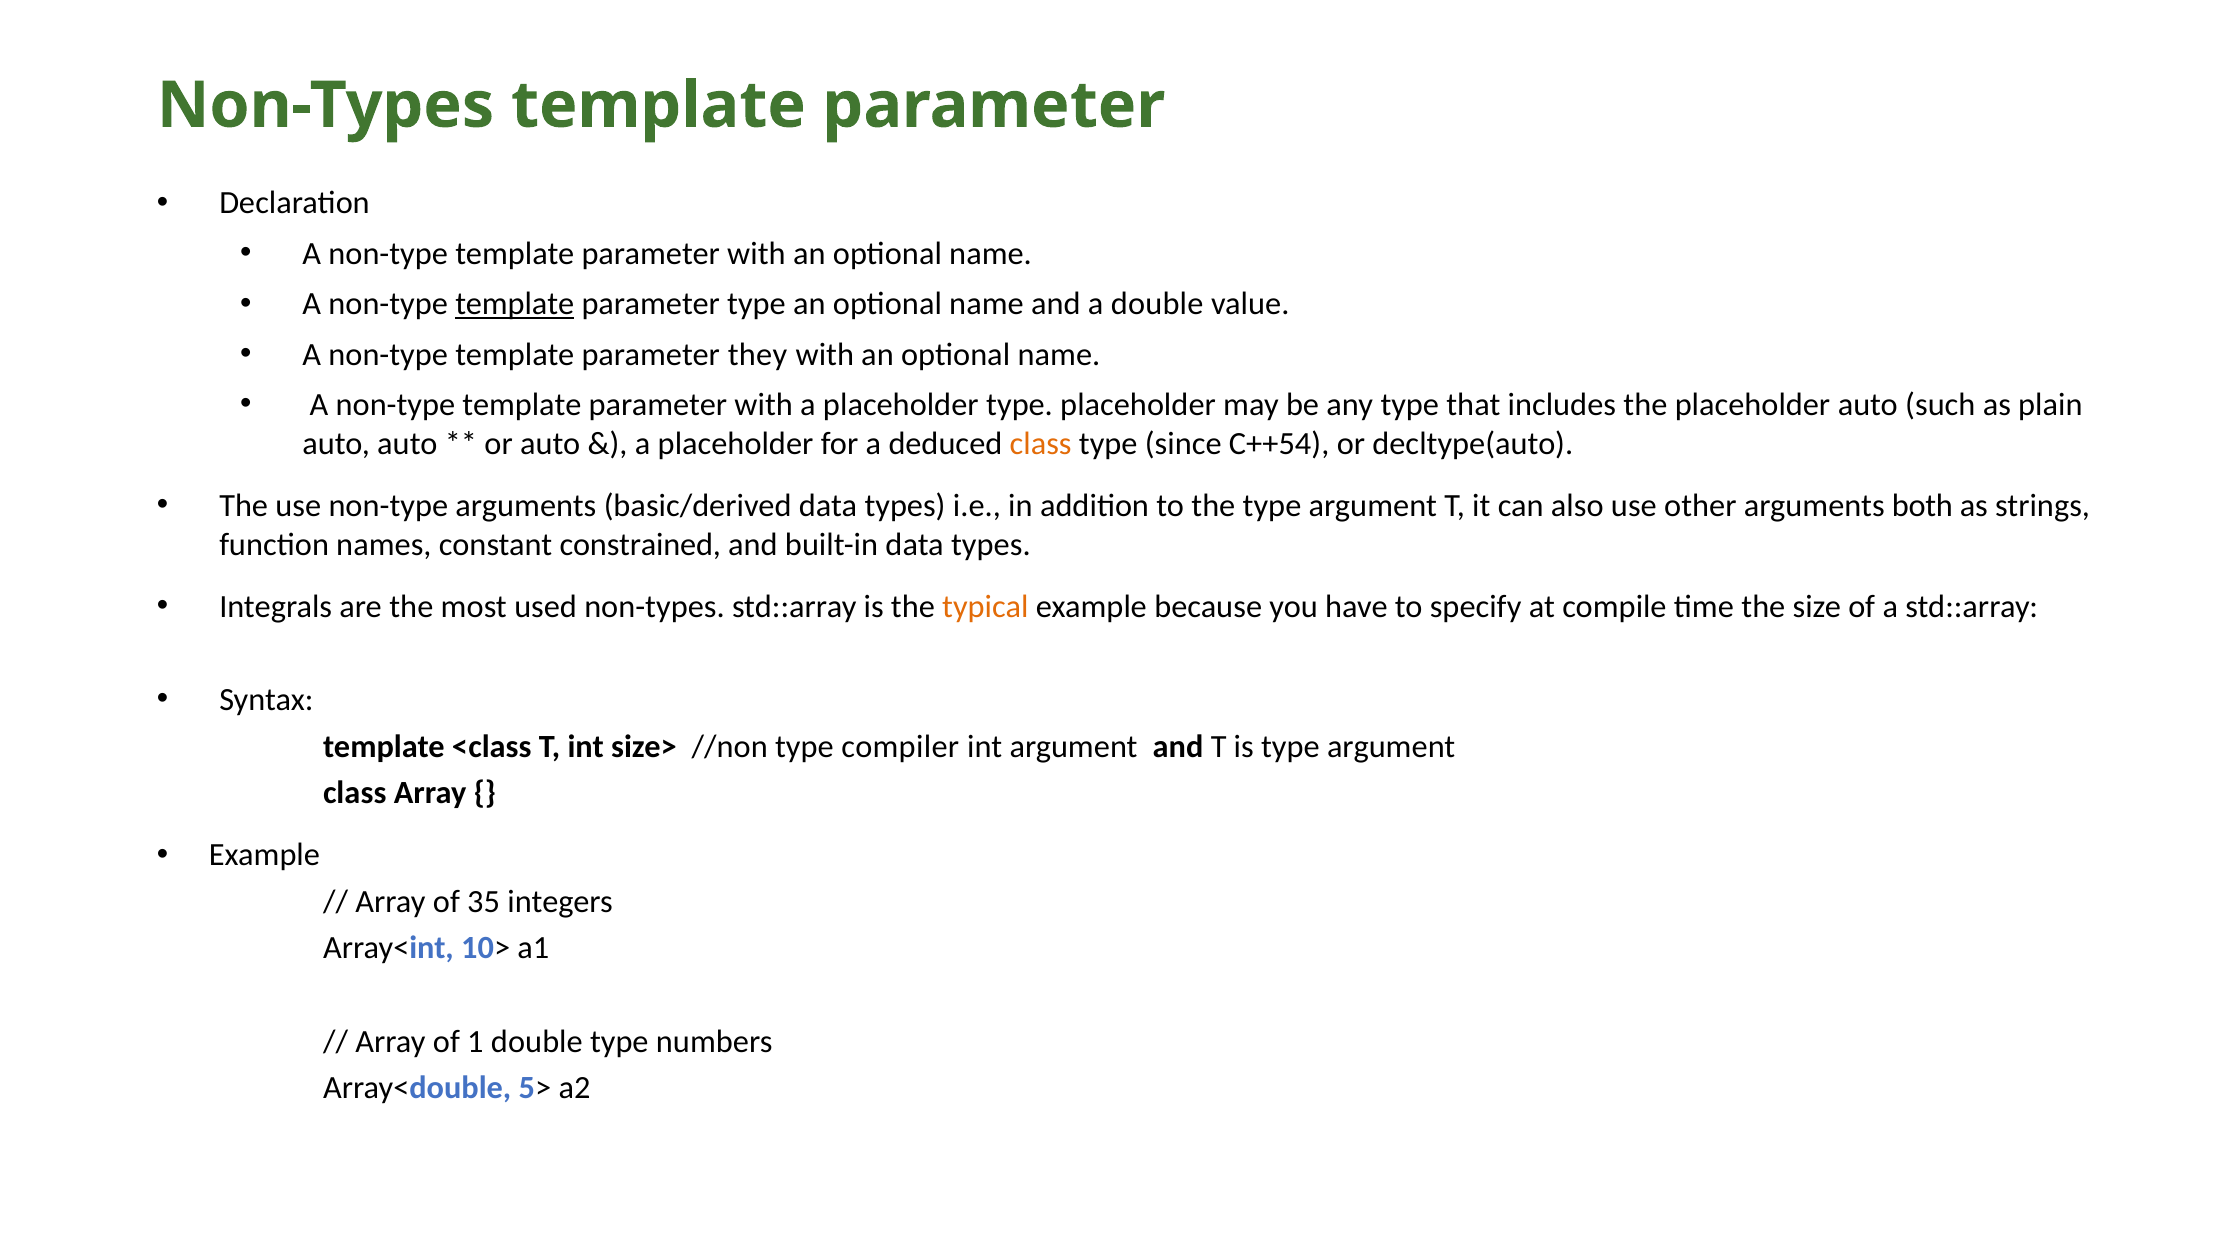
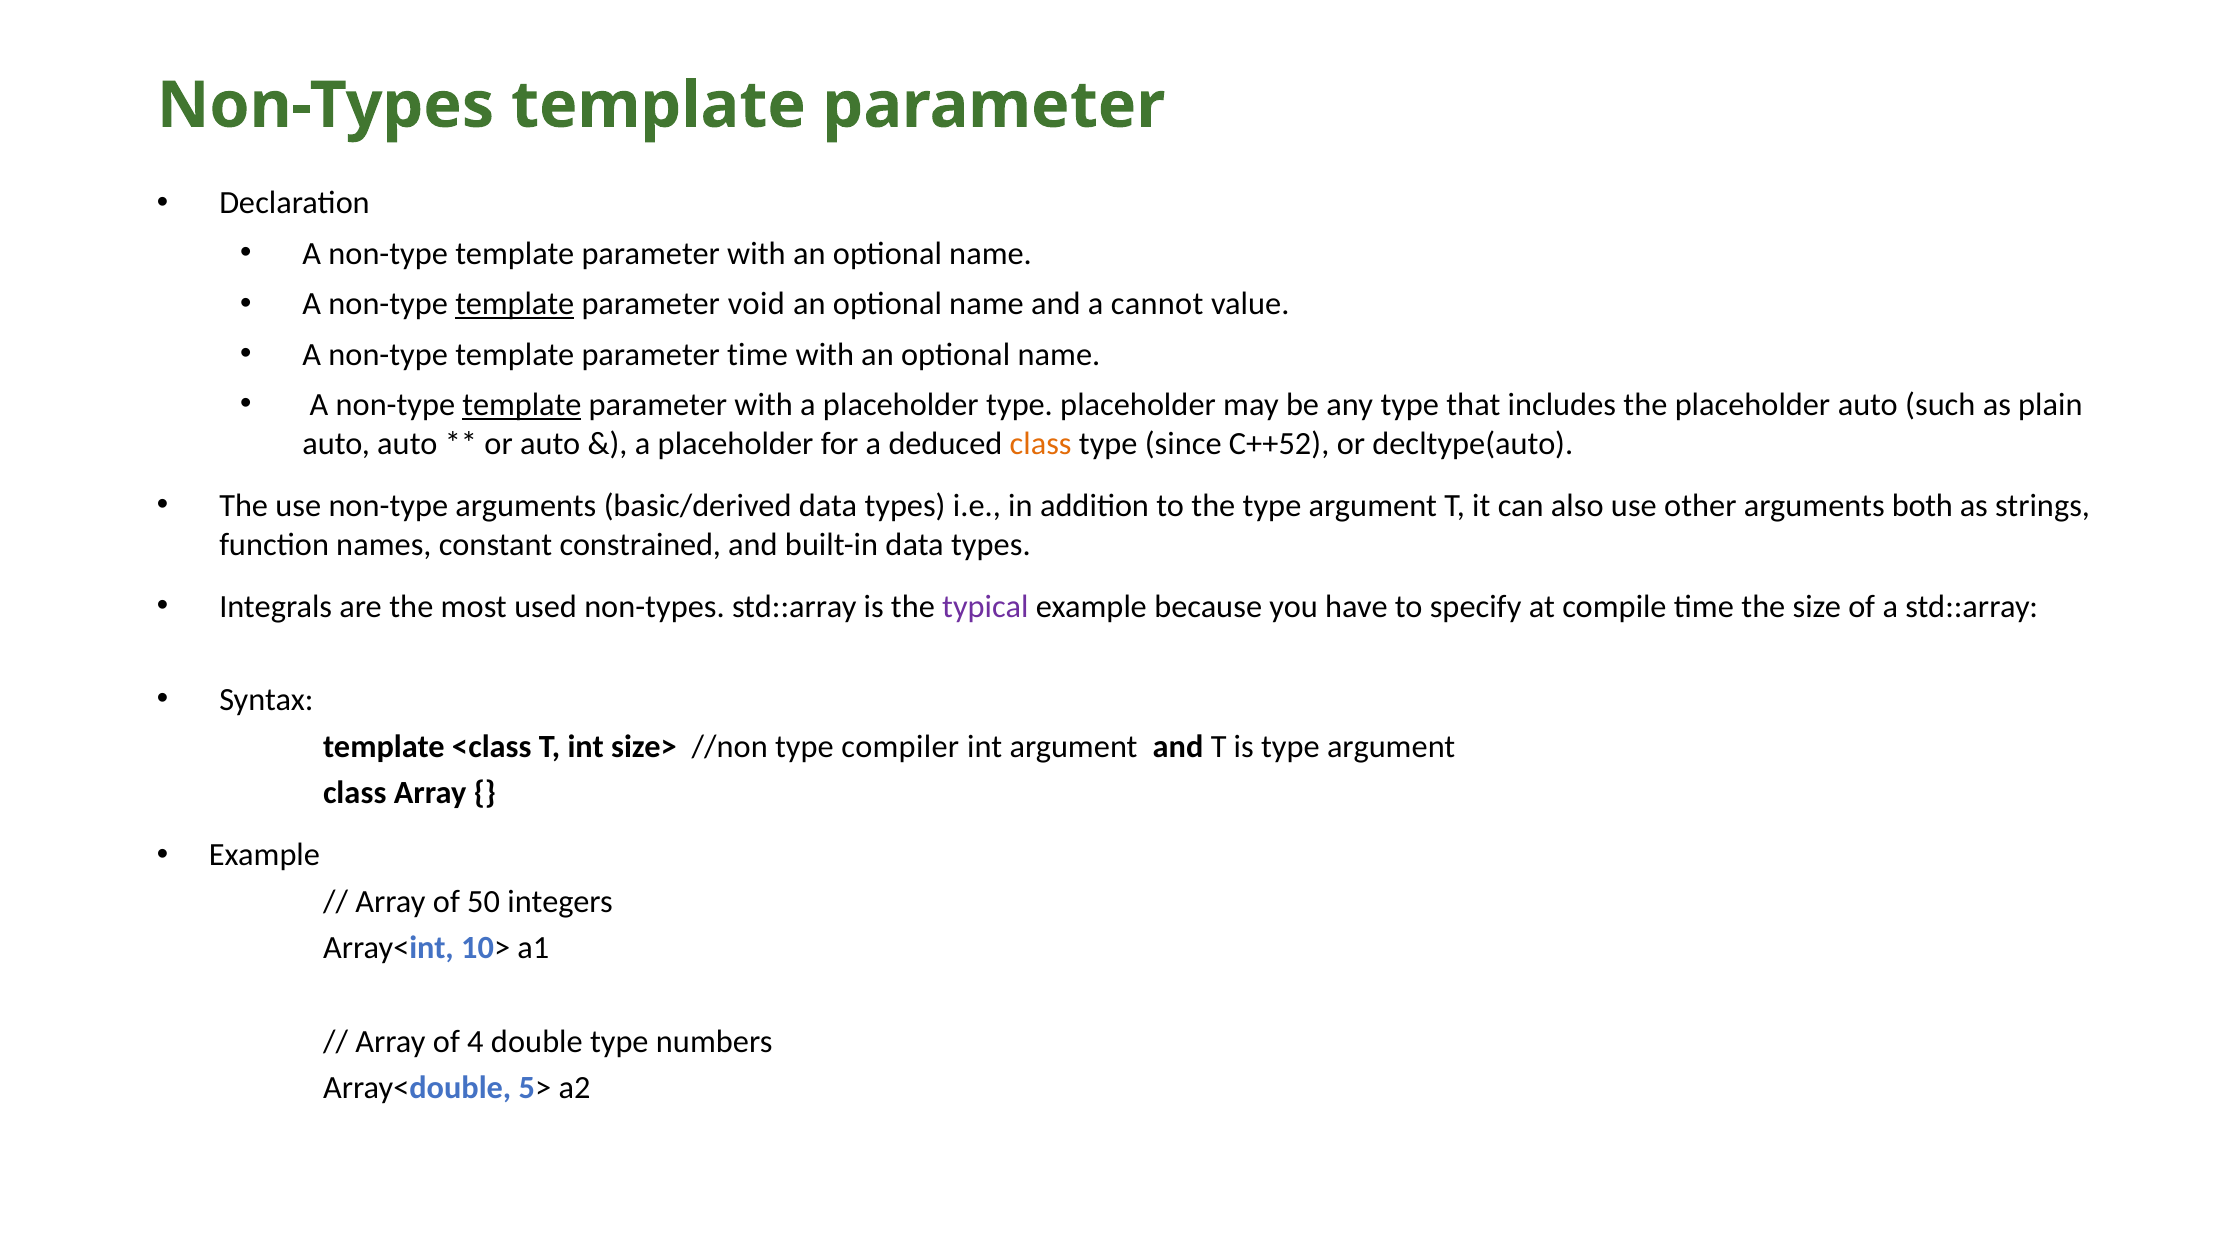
parameter type: type -> void (756, 304)
a double: double -> cannot (1157, 304)
parameter they: they -> time (758, 355)
template underline: none -> present (522, 405)
C++54: C++54 -> C++52 (1279, 444)
typical colour: orange -> purple (985, 607)
35: 35 -> 50 (484, 902)
1: 1 -> 4 (475, 1042)
